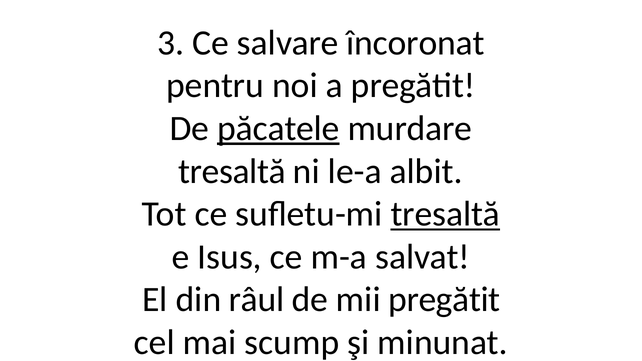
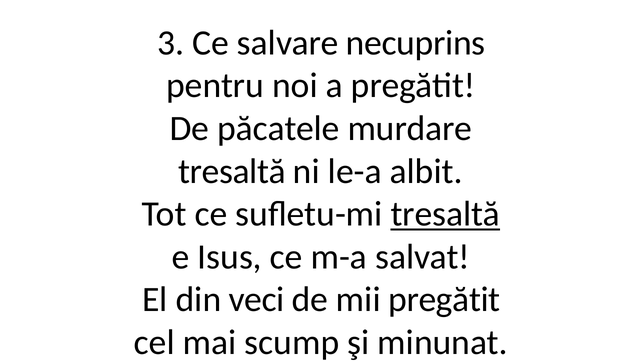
încoronat: încoronat -> necuprins (416, 43)
păcatele underline: present -> none (278, 129)
râul: râul -> veci (257, 300)
